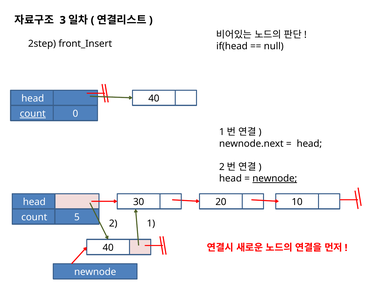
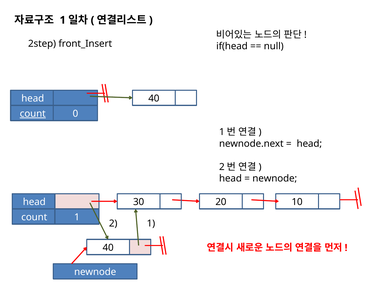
3: 3 -> 1 (63, 20)
newnode underline: present -> none (275, 179)
count 5: 5 -> 1 (77, 217)
